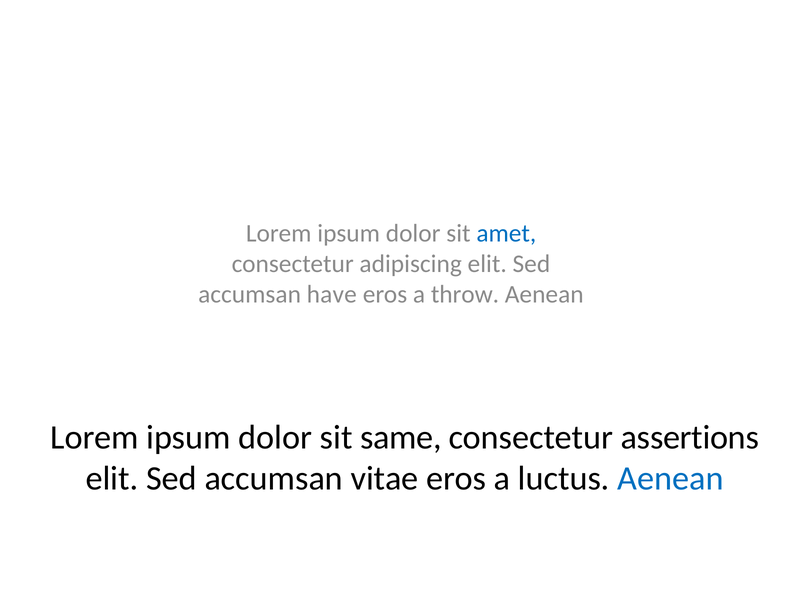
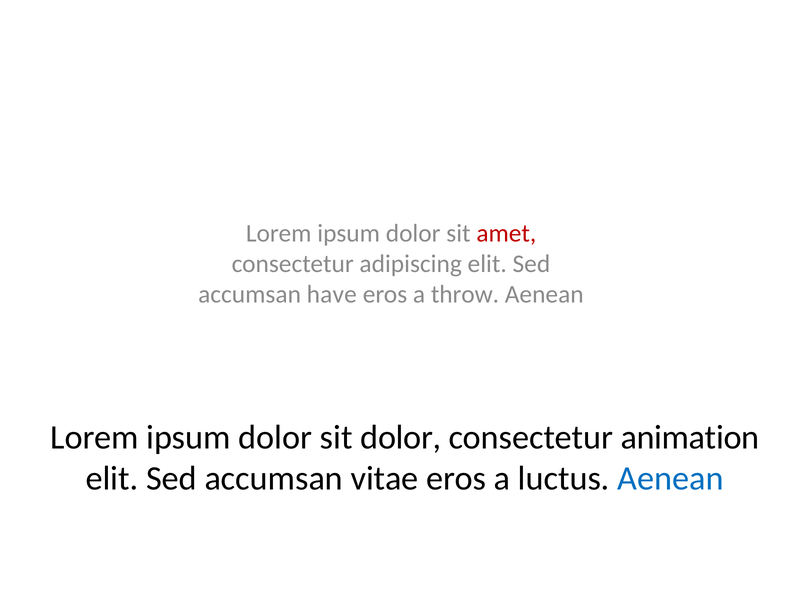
amet colour: blue -> red (506, 233)
sit same: same -> dolor (401, 437)
assertions: assertions -> animation (690, 437)
